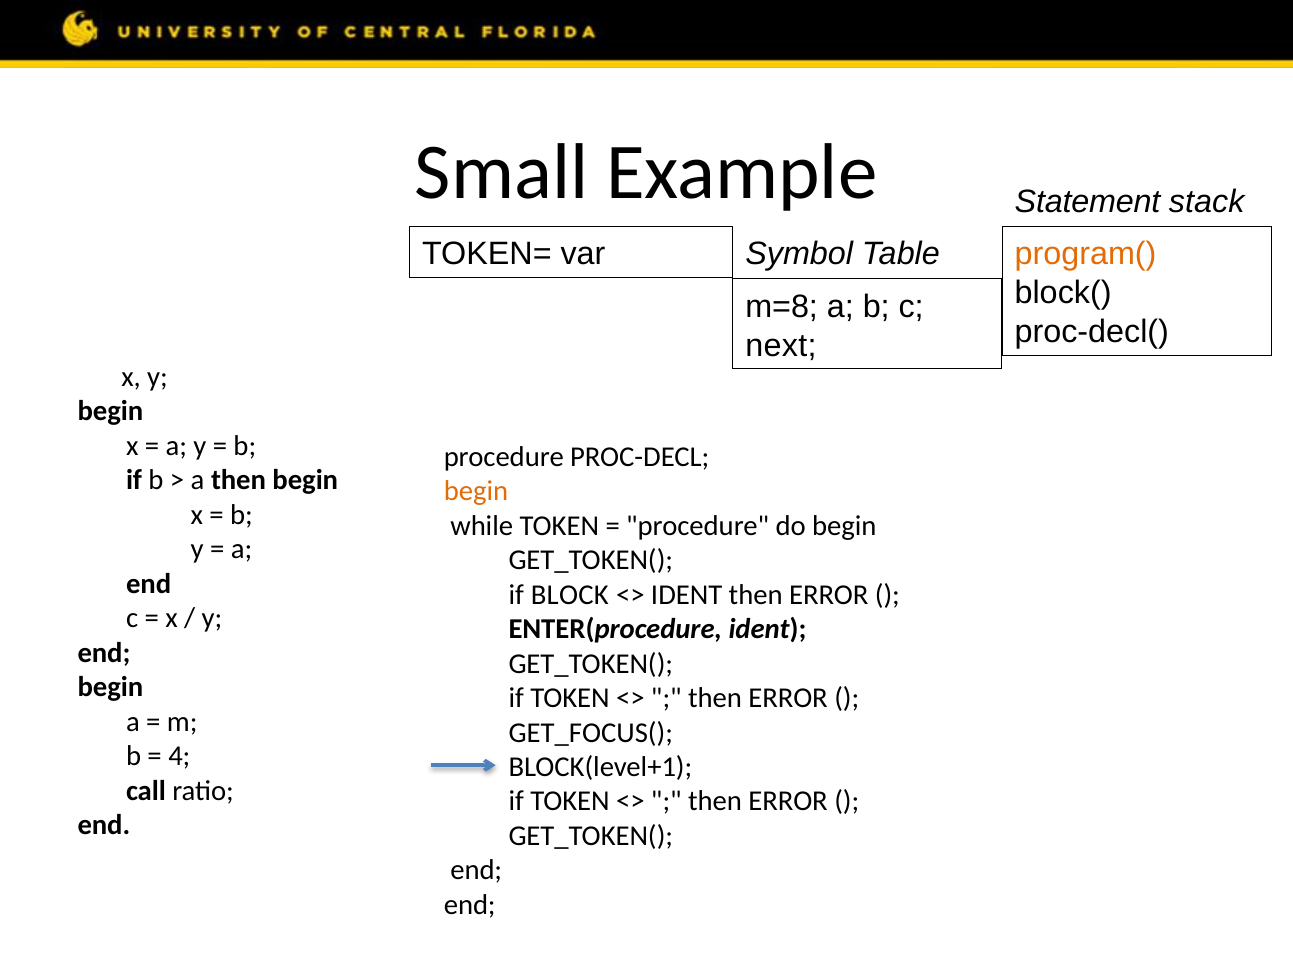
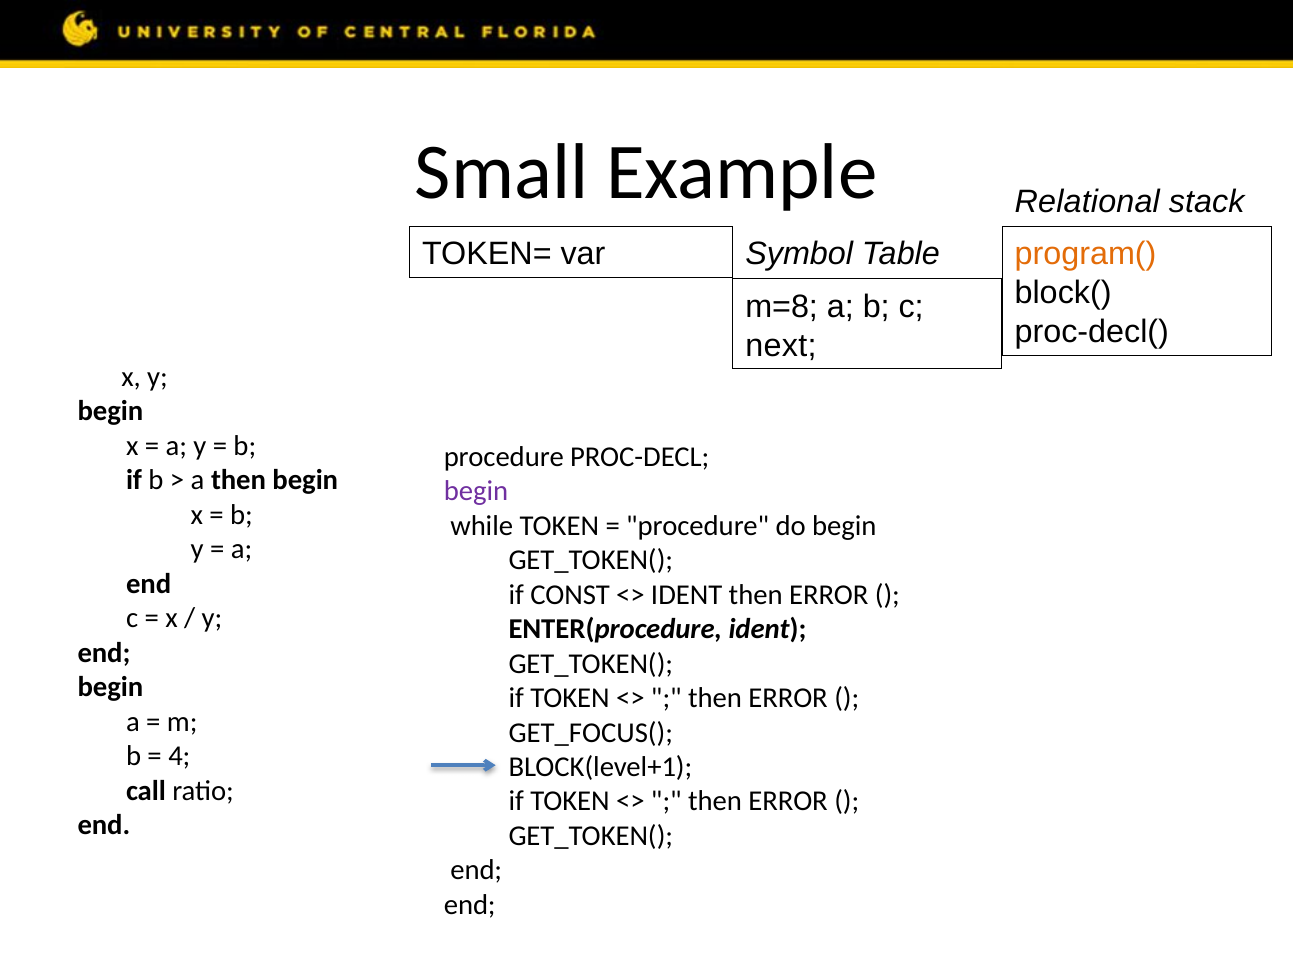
Statement: Statement -> Relational (1087, 202)
begin colour: orange -> purple (476, 491)
if BLOCK: BLOCK -> CONST (570, 595)
